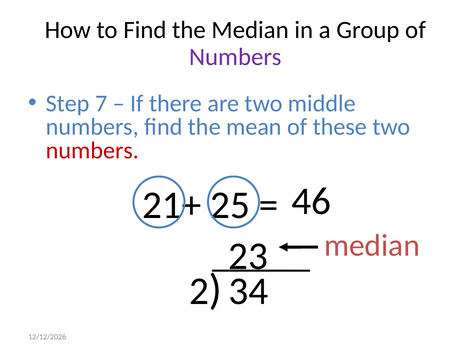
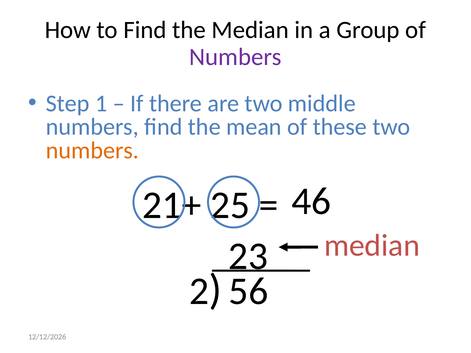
7: 7 -> 1 (101, 103)
numbers colour: red -> orange (92, 150)
34: 34 -> 56 (249, 292)
